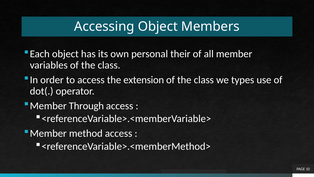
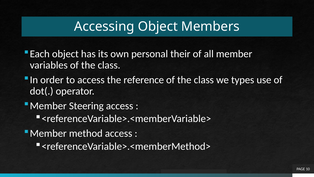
extension: extension -> reference (144, 80)
Through: Through -> Steering (86, 106)
